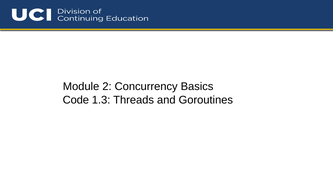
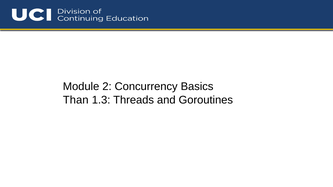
Code: Code -> Than (76, 100)
